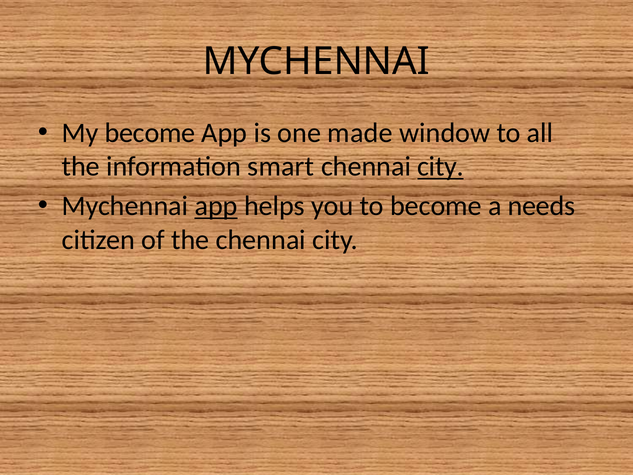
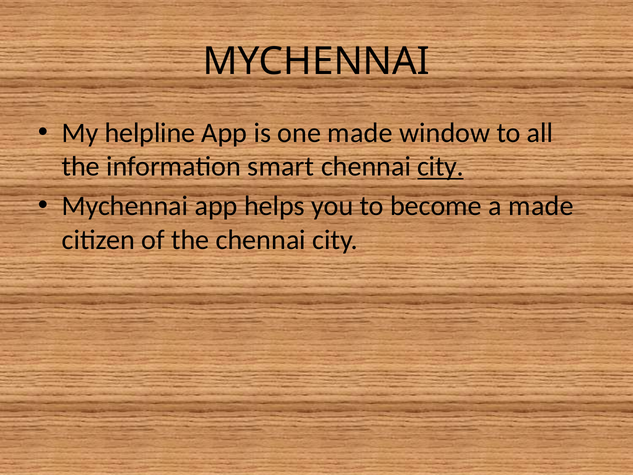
My become: become -> helpline (150, 133)
app underline: present -> none (216, 206)
a needs: needs -> made (541, 206)
